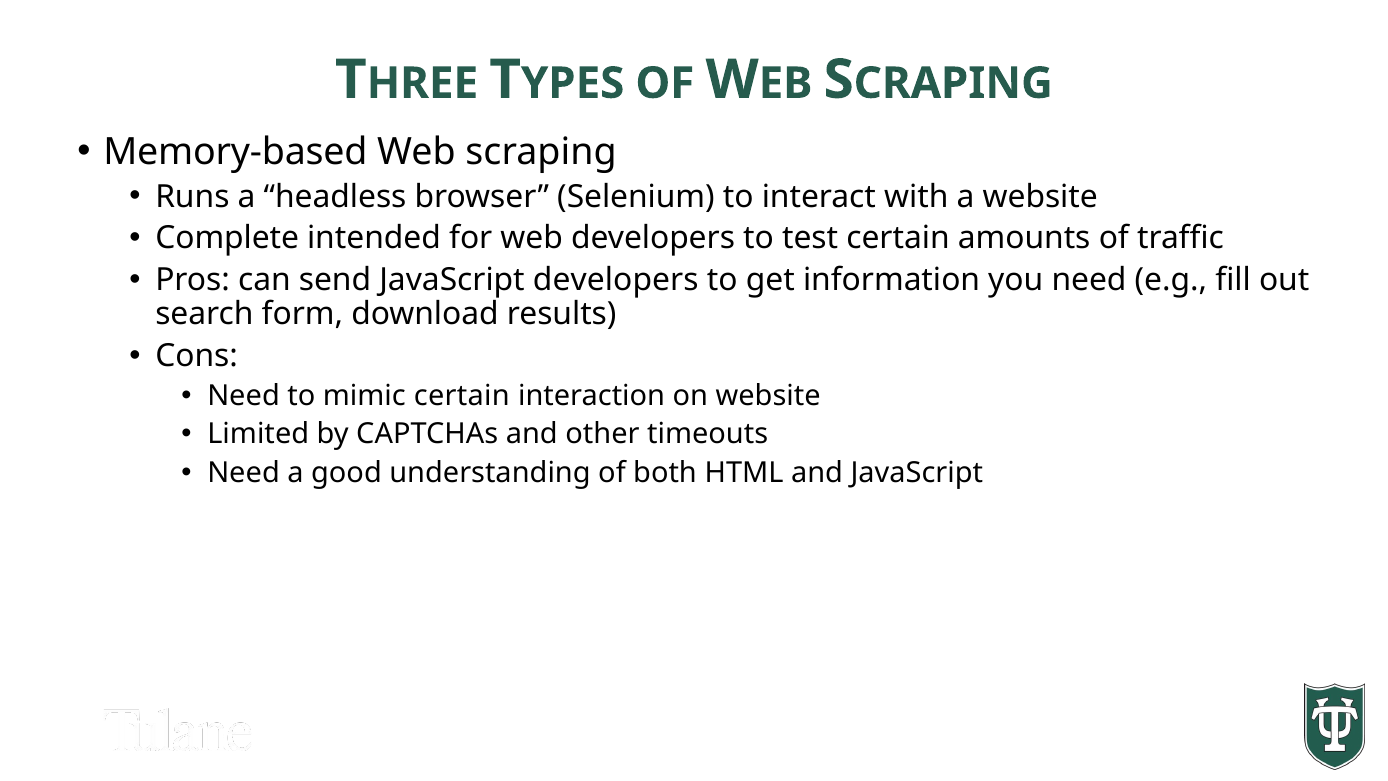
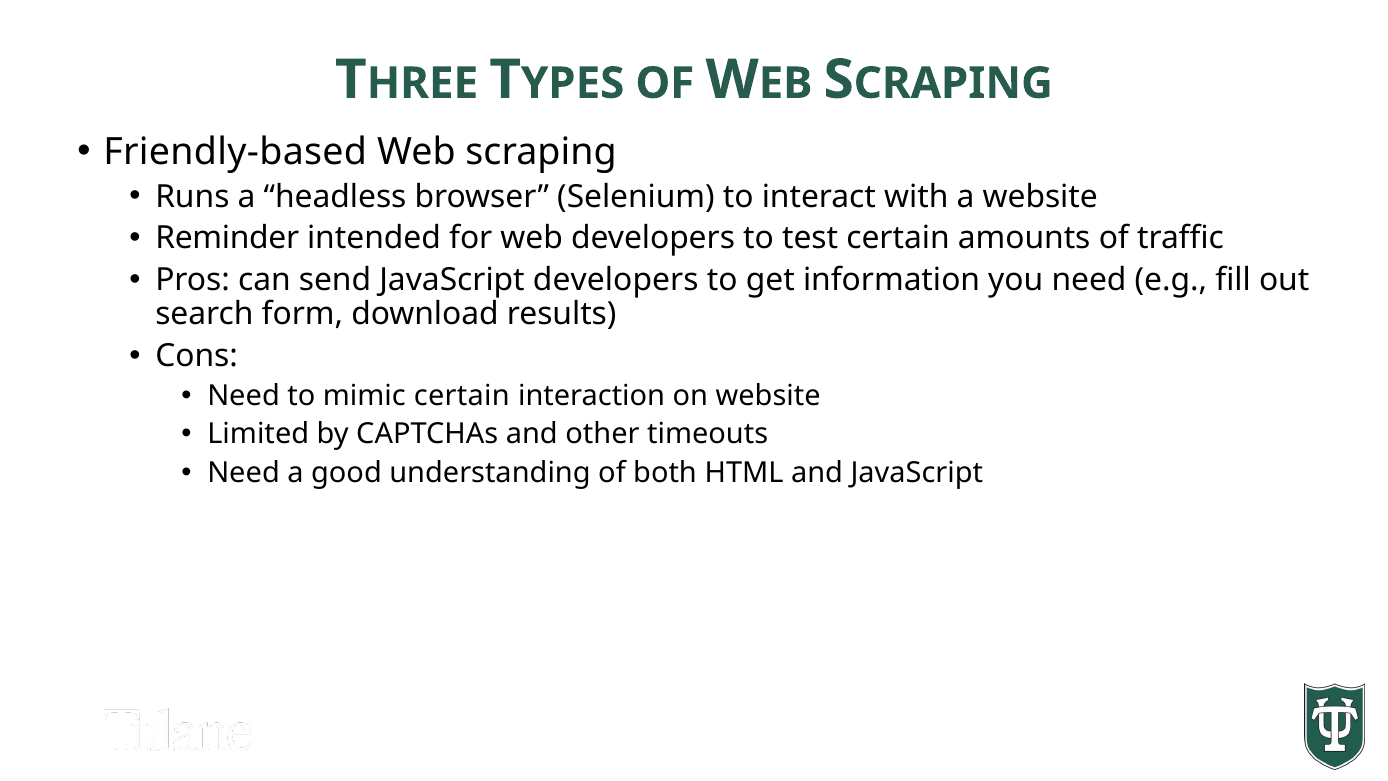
Memory-based: Memory-based -> Friendly-based (235, 152)
Complete: Complete -> Reminder (227, 238)
